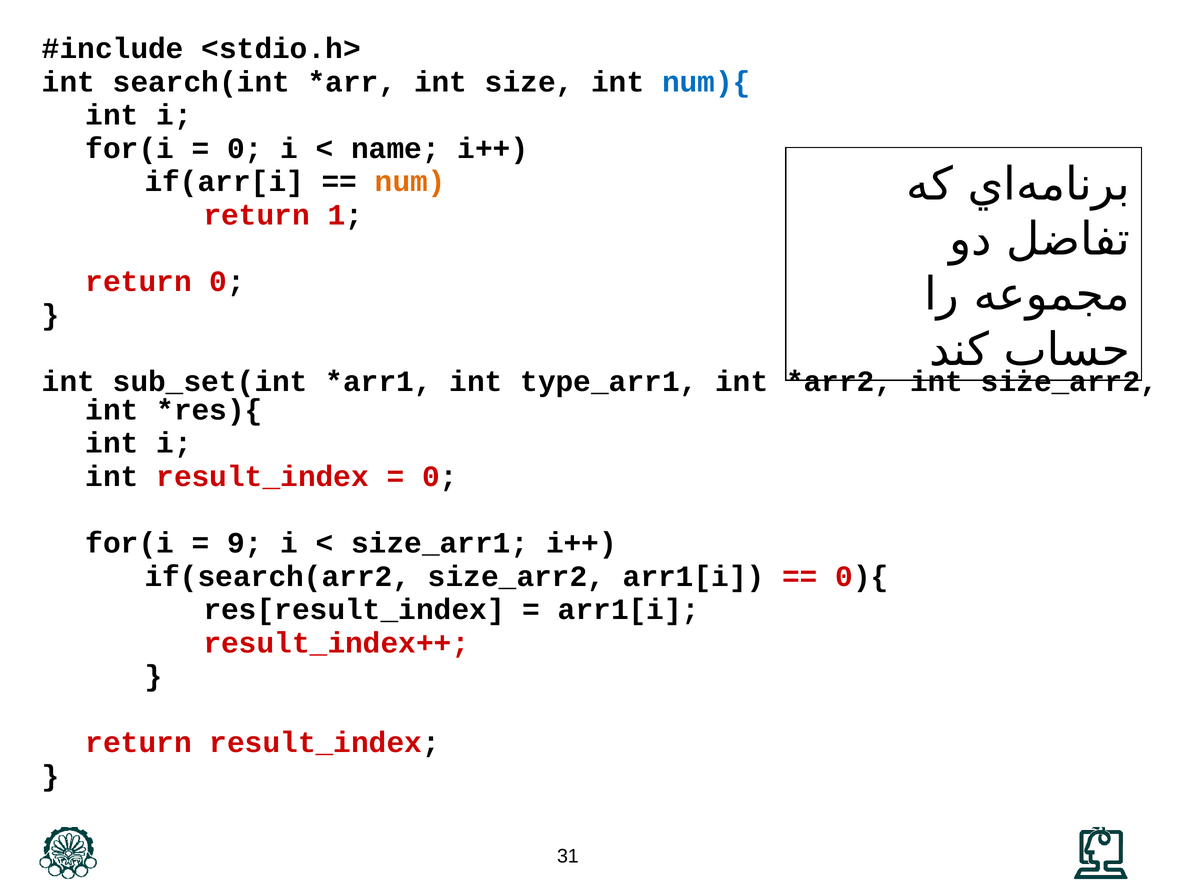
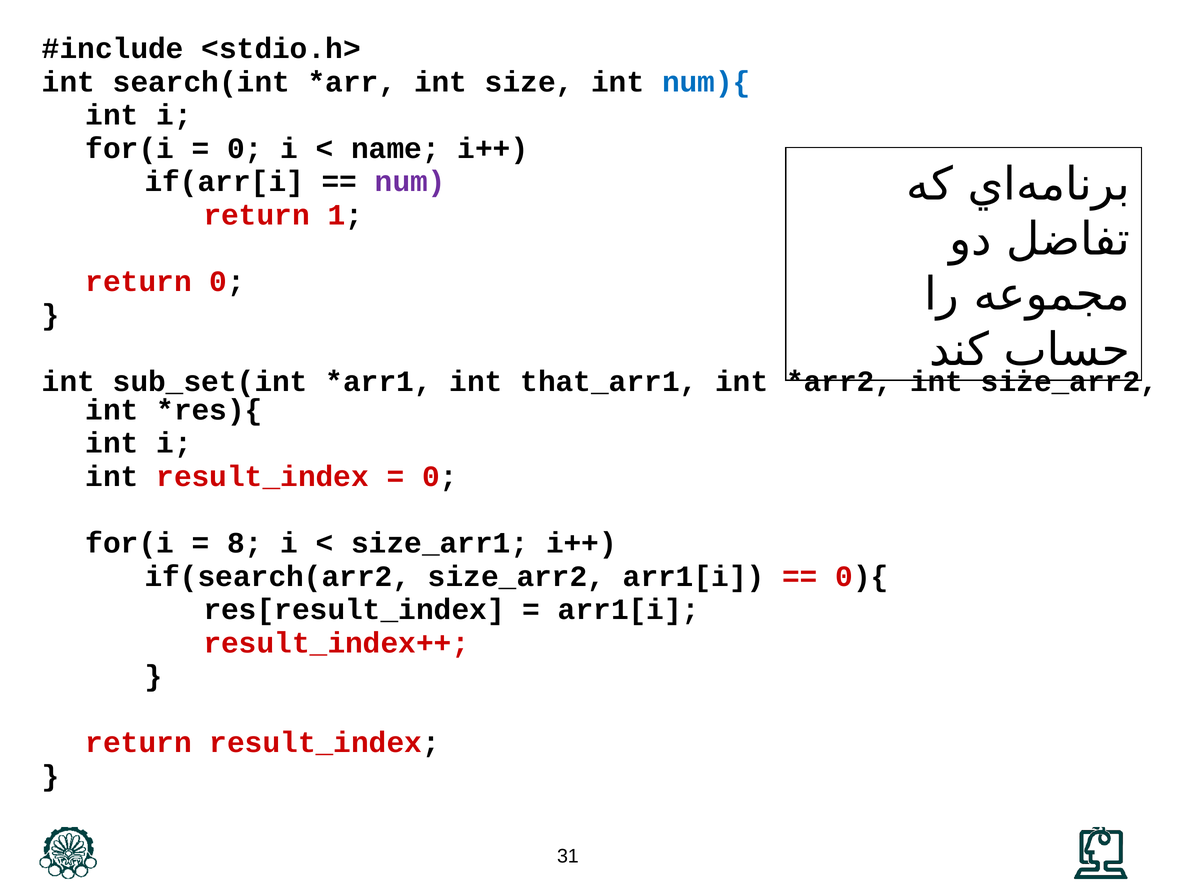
num colour: orange -> purple (410, 182)
type_arr1: type_arr1 -> that_arr1 (609, 381)
9: 9 -> 8 (245, 543)
